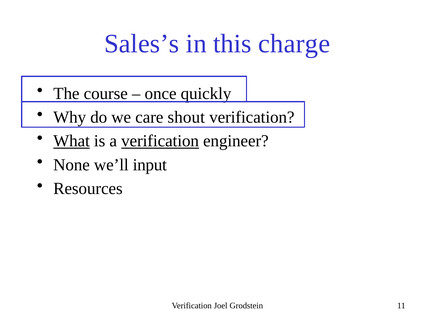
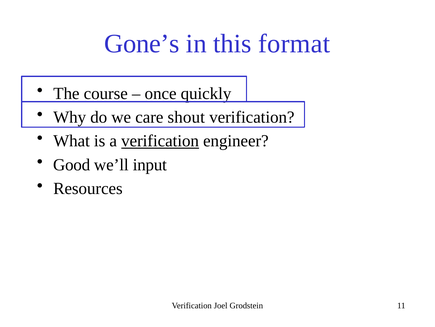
Sales’s: Sales’s -> Gone’s (142, 44)
charge: charge -> format (294, 44)
What underline: present -> none (72, 141)
None: None -> Good (72, 164)
